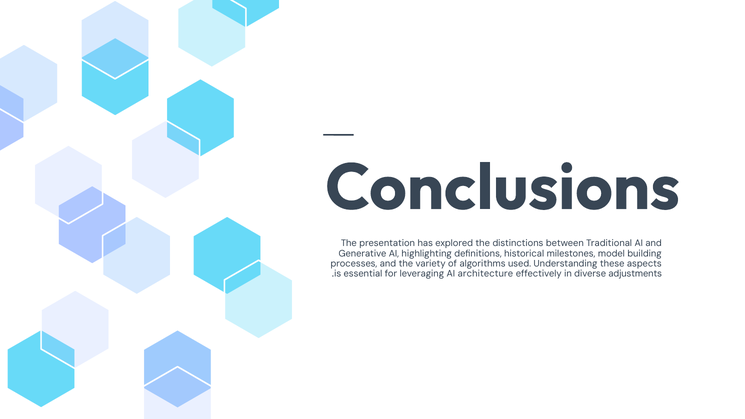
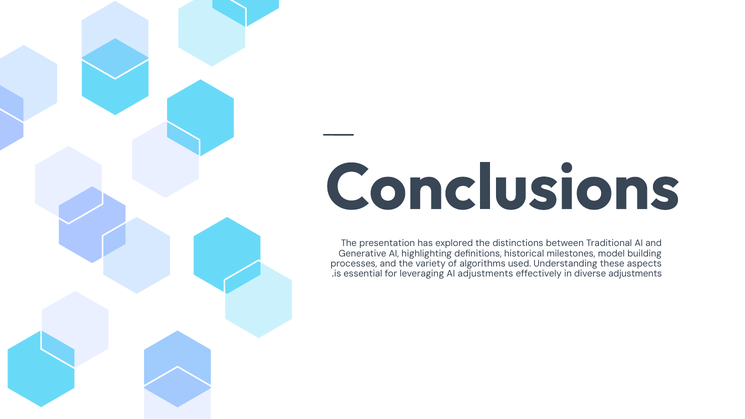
AI architecture: architecture -> adjustments (485, 274)
